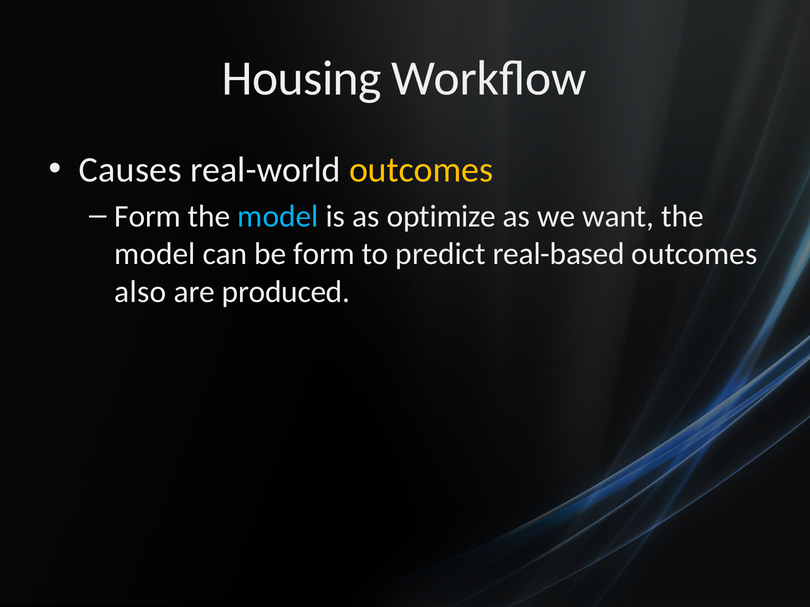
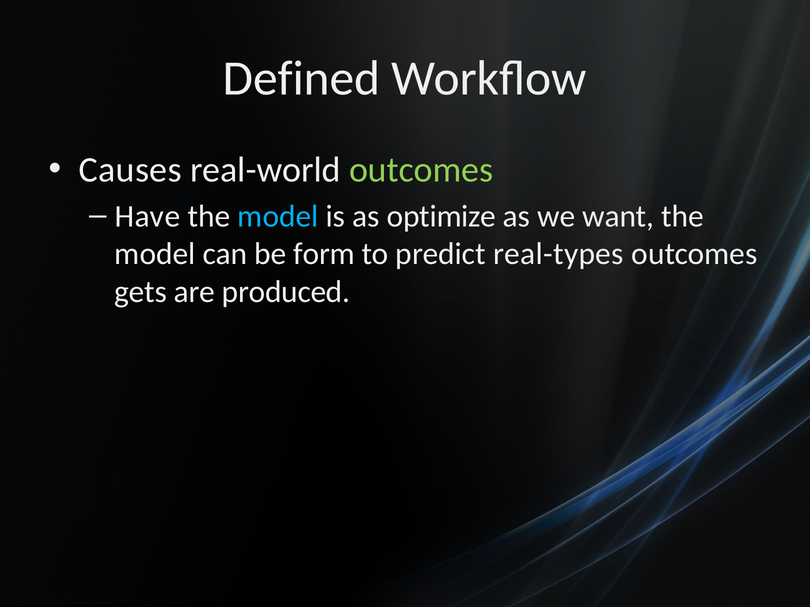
Housing: Housing -> Defined (302, 78)
outcomes colour: yellow -> light green (421, 170)
Form: Form -> Have (147, 216)
real-based: real-based -> real-types (558, 254)
also: also -> gets (141, 292)
